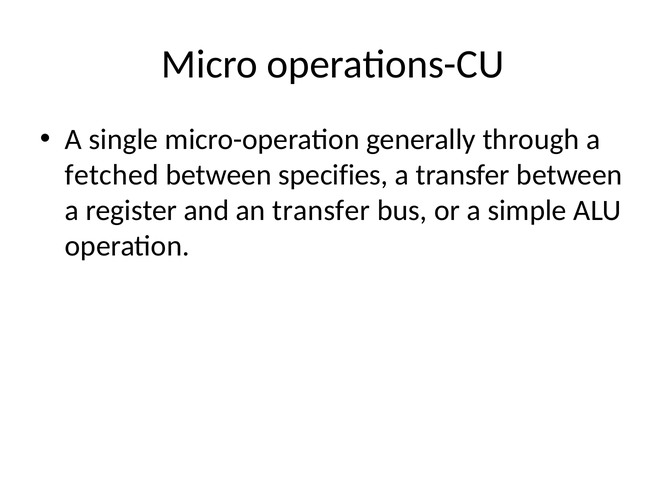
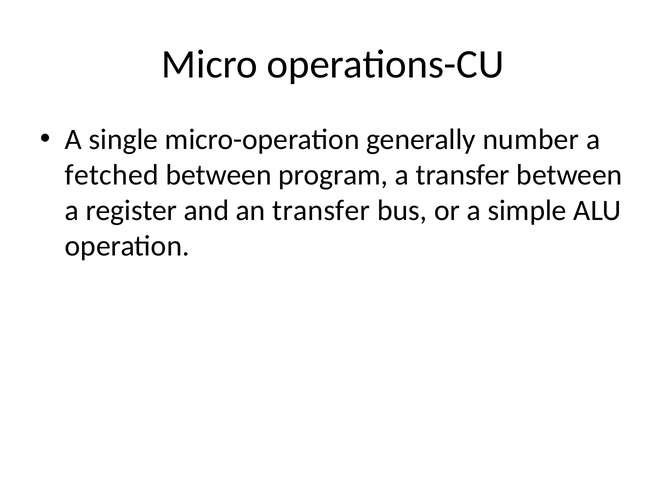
through: through -> number (531, 140)
specifies: specifies -> program (333, 175)
